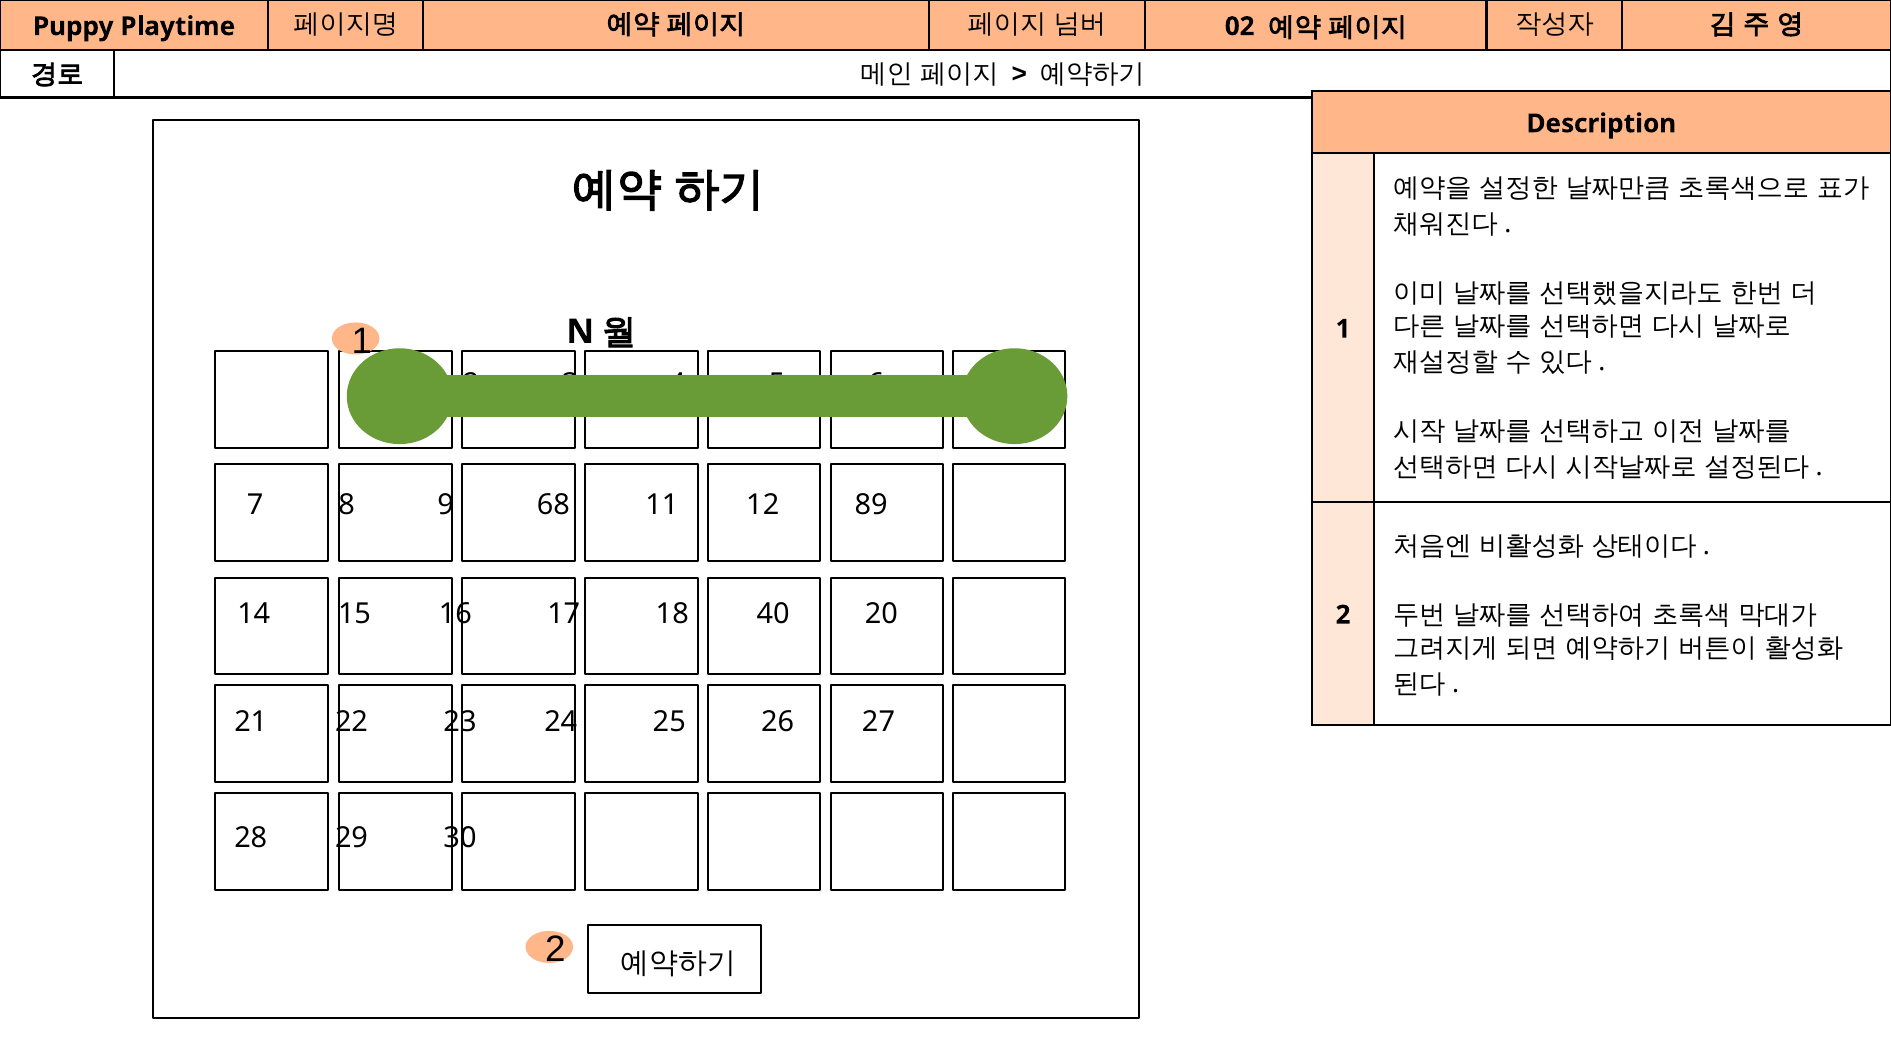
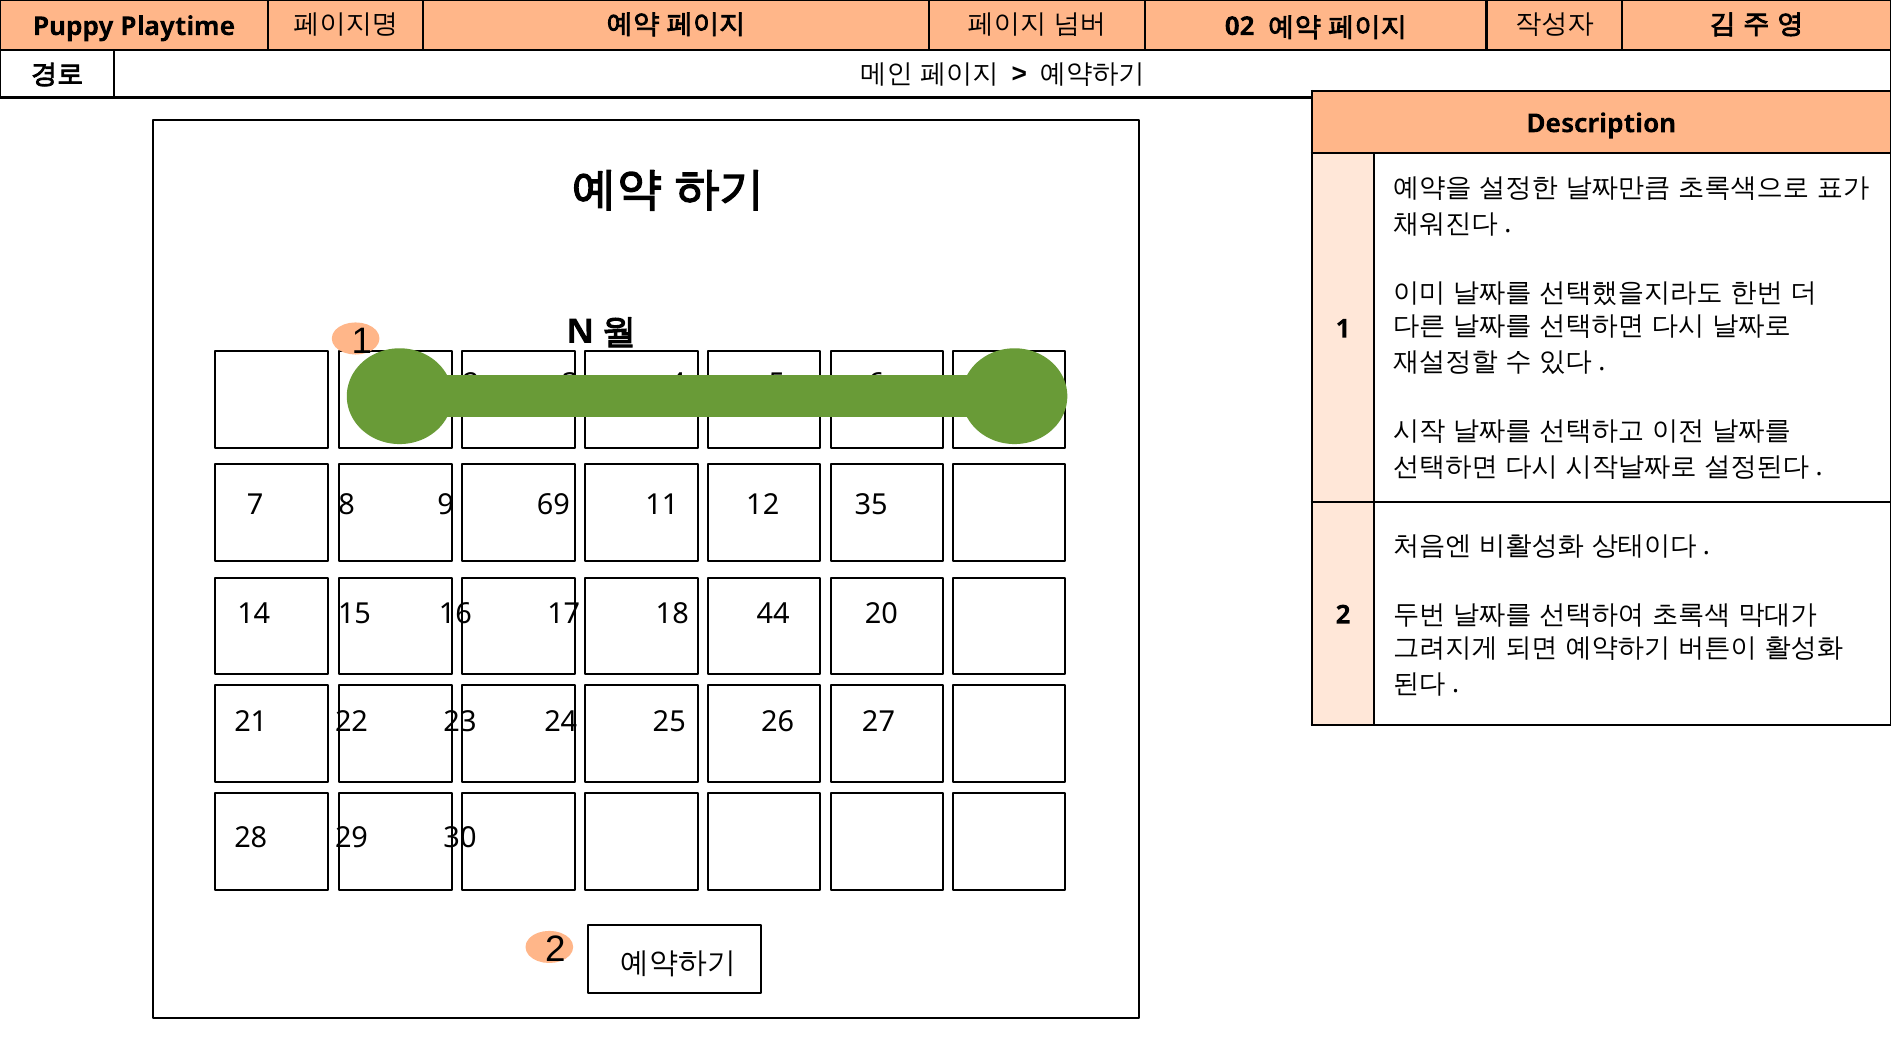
68: 68 -> 69 (553, 505)
89: 89 -> 35 (871, 505)
40: 40 -> 44 (773, 614)
